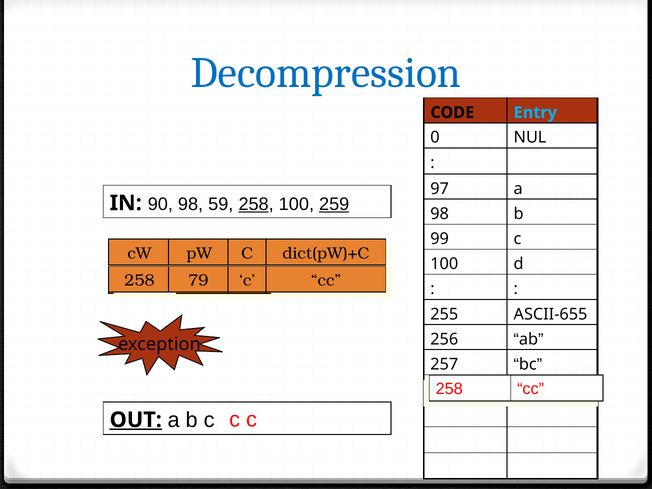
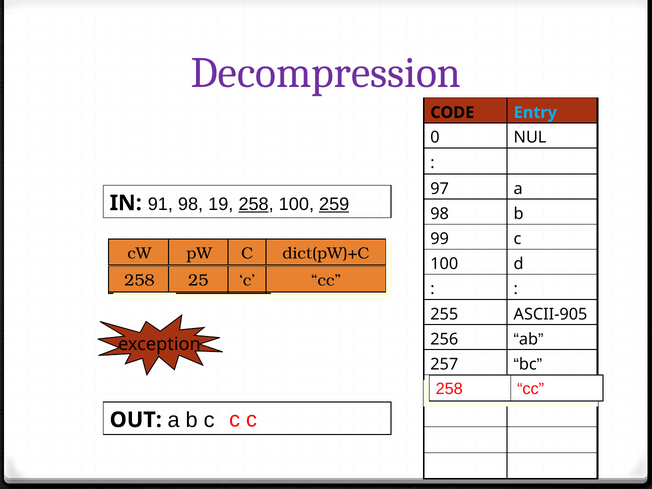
Decompression colour: blue -> purple (326, 73)
90: 90 -> 91 (160, 204)
59: 59 -> 19 (221, 204)
79: 79 -> 25 (198, 280)
ASCII-655: ASCII-655 -> ASCII-905 (551, 314)
OUT underline: present -> none (136, 420)
